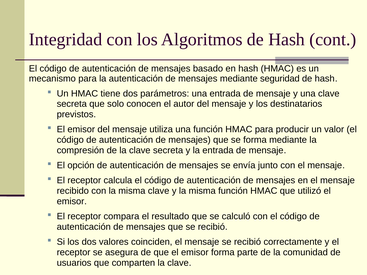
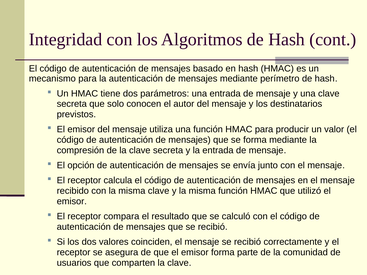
seguridad: seguridad -> perímetro (280, 79)
